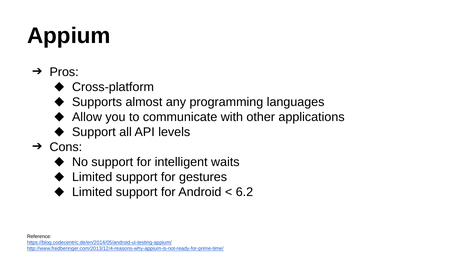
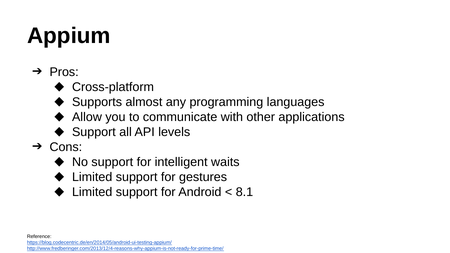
6.2: 6.2 -> 8.1 (244, 192)
